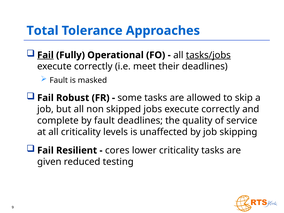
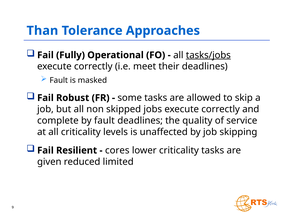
Total: Total -> Than (42, 31)
Fail underline: present -> none (45, 55)
testing: testing -> limited (118, 162)
